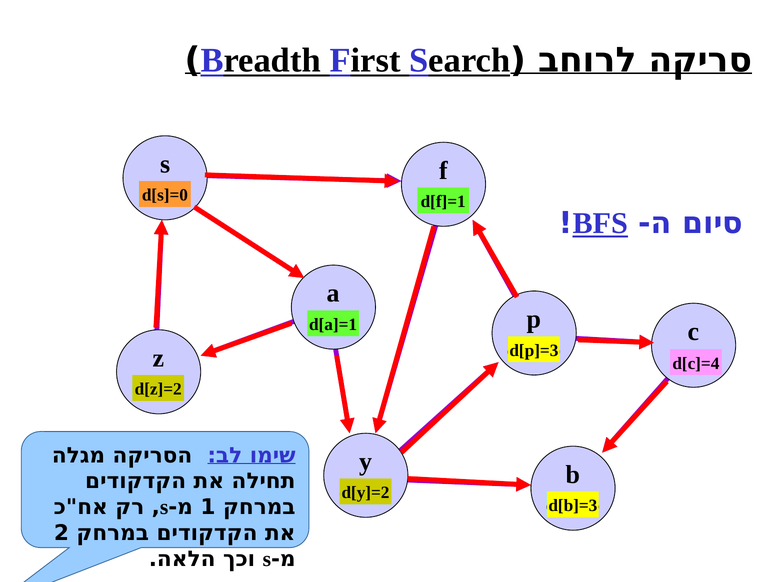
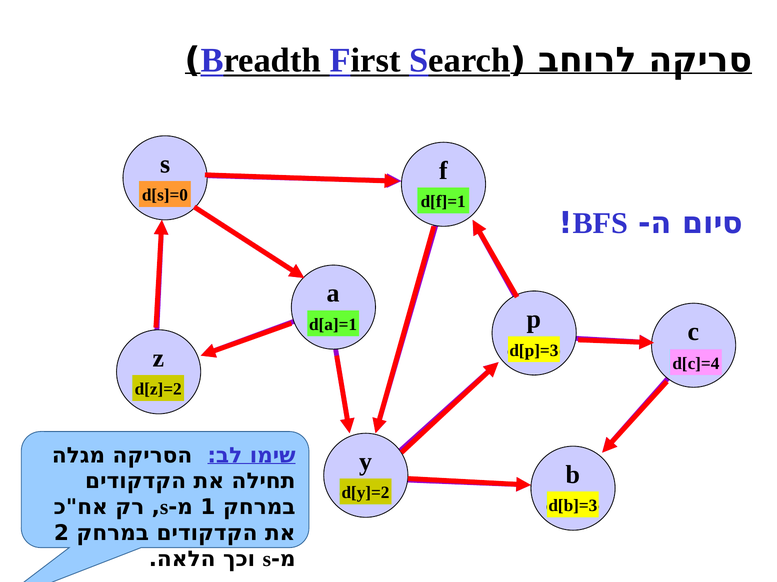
BFS underline: present -> none (600, 224)
